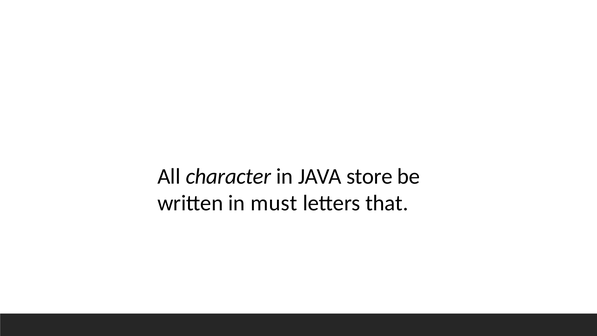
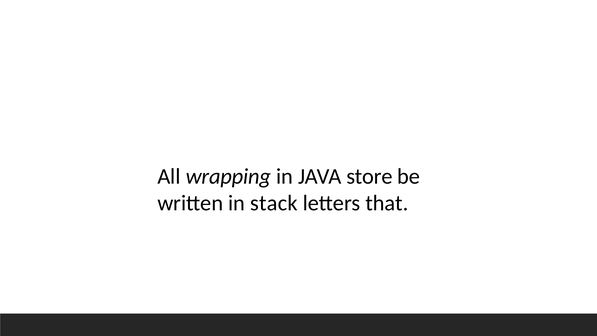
character: character -> wrapping (228, 176)
must: must -> stack (274, 203)
